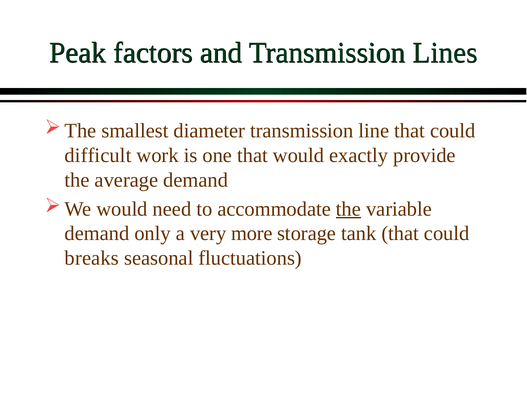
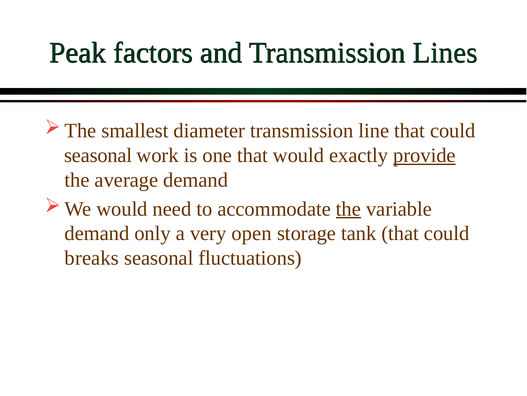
difficult: difficult -> seasonal (98, 155)
provide underline: none -> present (424, 155)
more: more -> open (252, 233)
